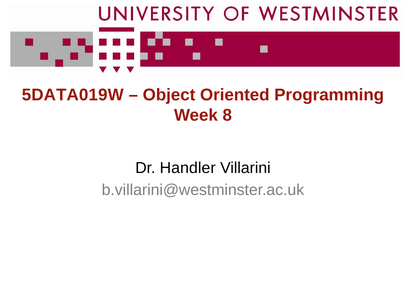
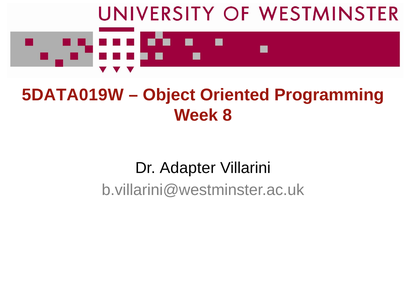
Handler: Handler -> Adapter (188, 168)
